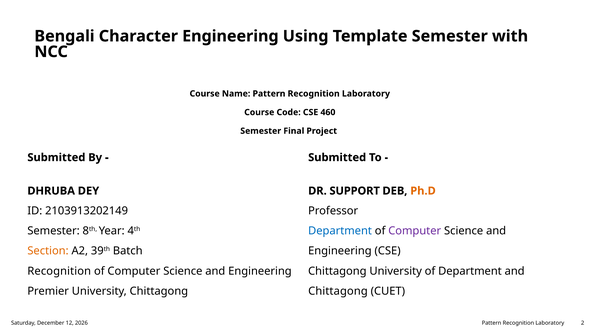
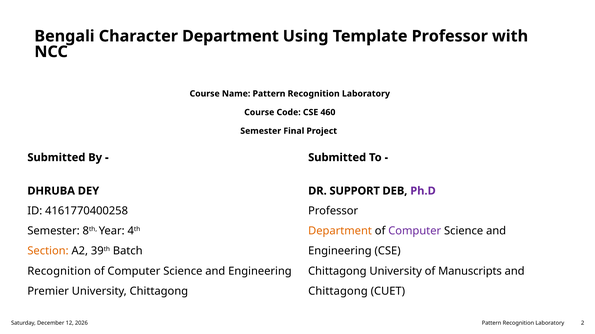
Character Engineering: Engineering -> Department (230, 36)
Template Semester: Semester -> Professor (450, 36)
Ph.D colour: orange -> purple (423, 191)
2103913202149: 2103913202149 -> 4161770400258 (87, 211)
Department colour: blue -> orange (340, 231)
of Department: Department -> Manuscripts (470, 272)
